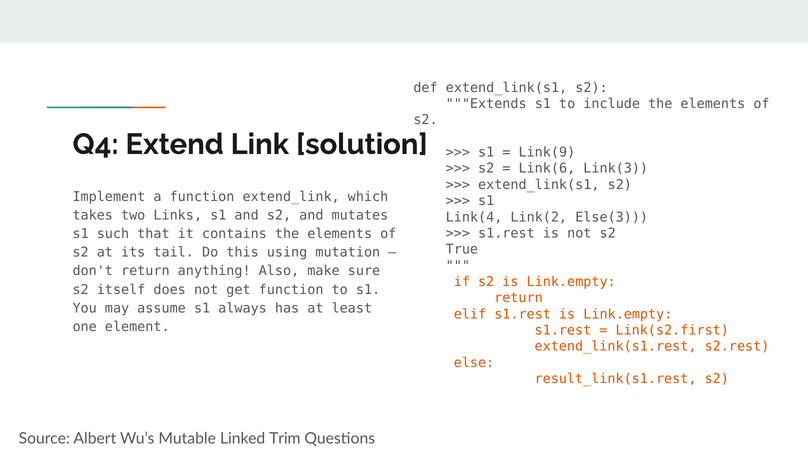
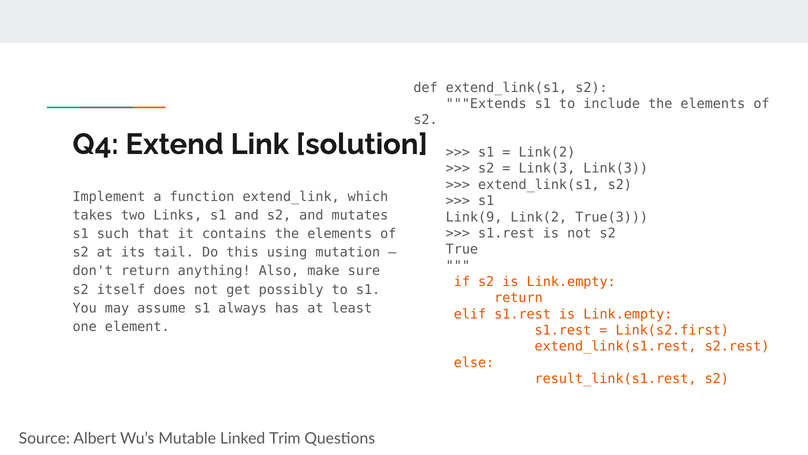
Link(9: Link(9 -> Link(2 (547, 152)
Link(6: Link(6 -> Link(3 (547, 168)
Link(4: Link(4 -> Link(9 (474, 217)
Else(3: Else(3 -> True(3 (612, 217)
get function: function -> possibly (291, 289)
